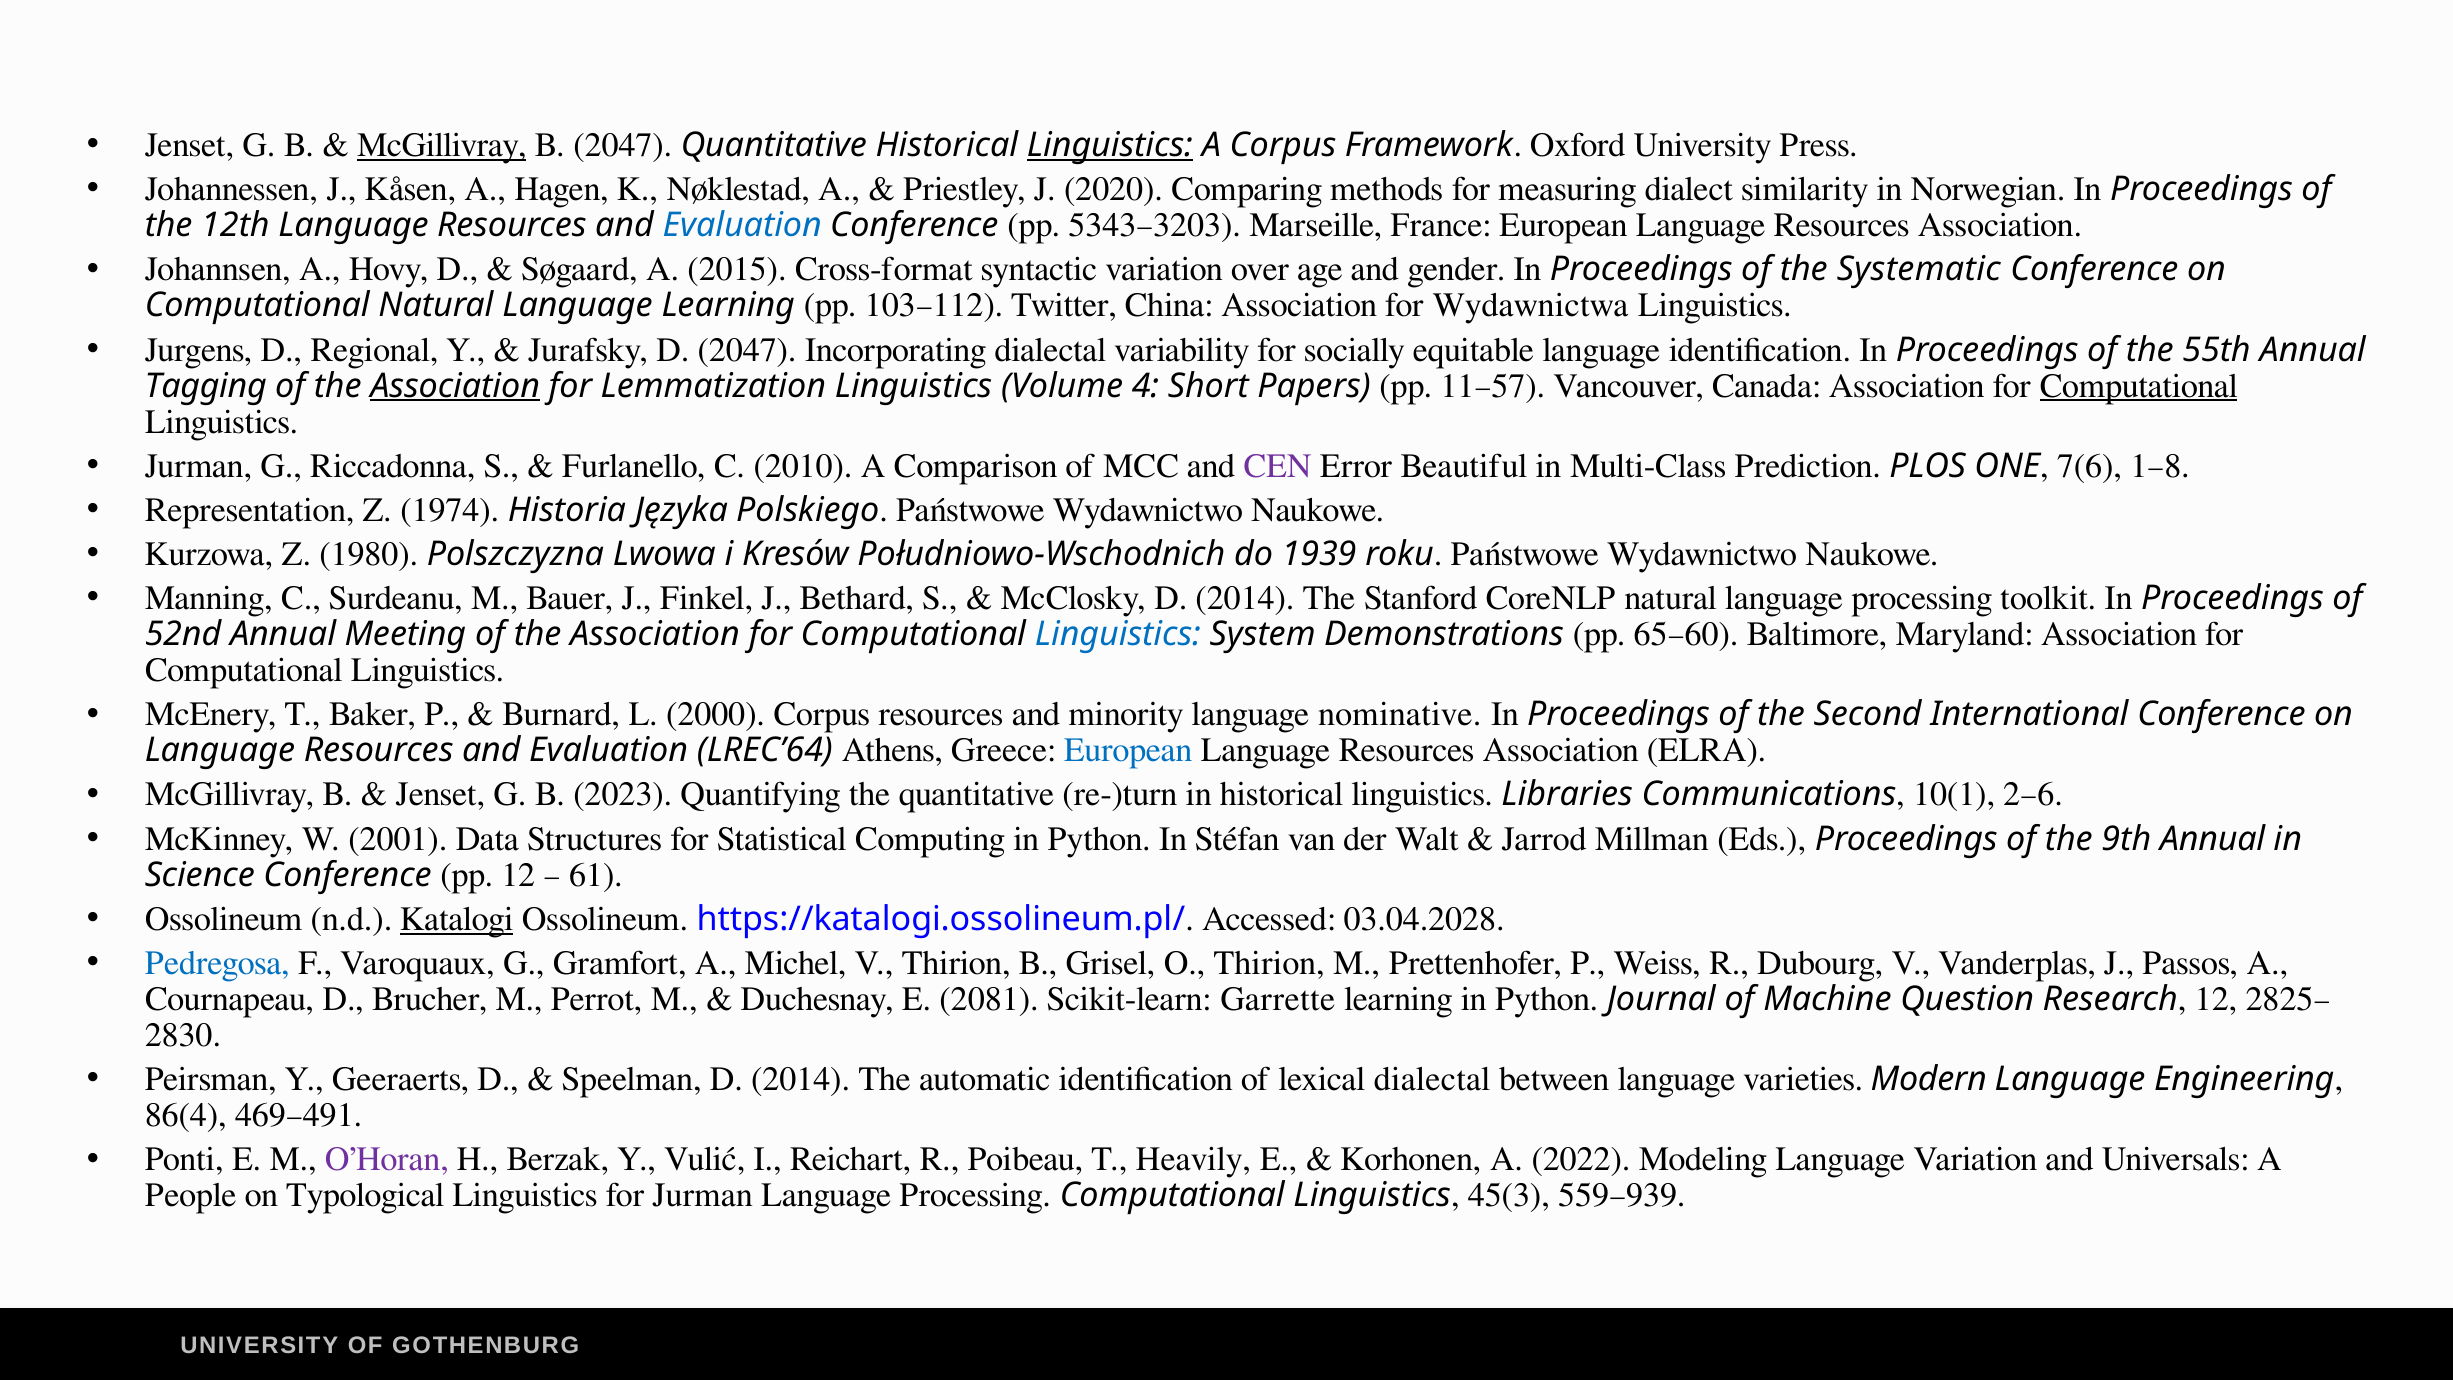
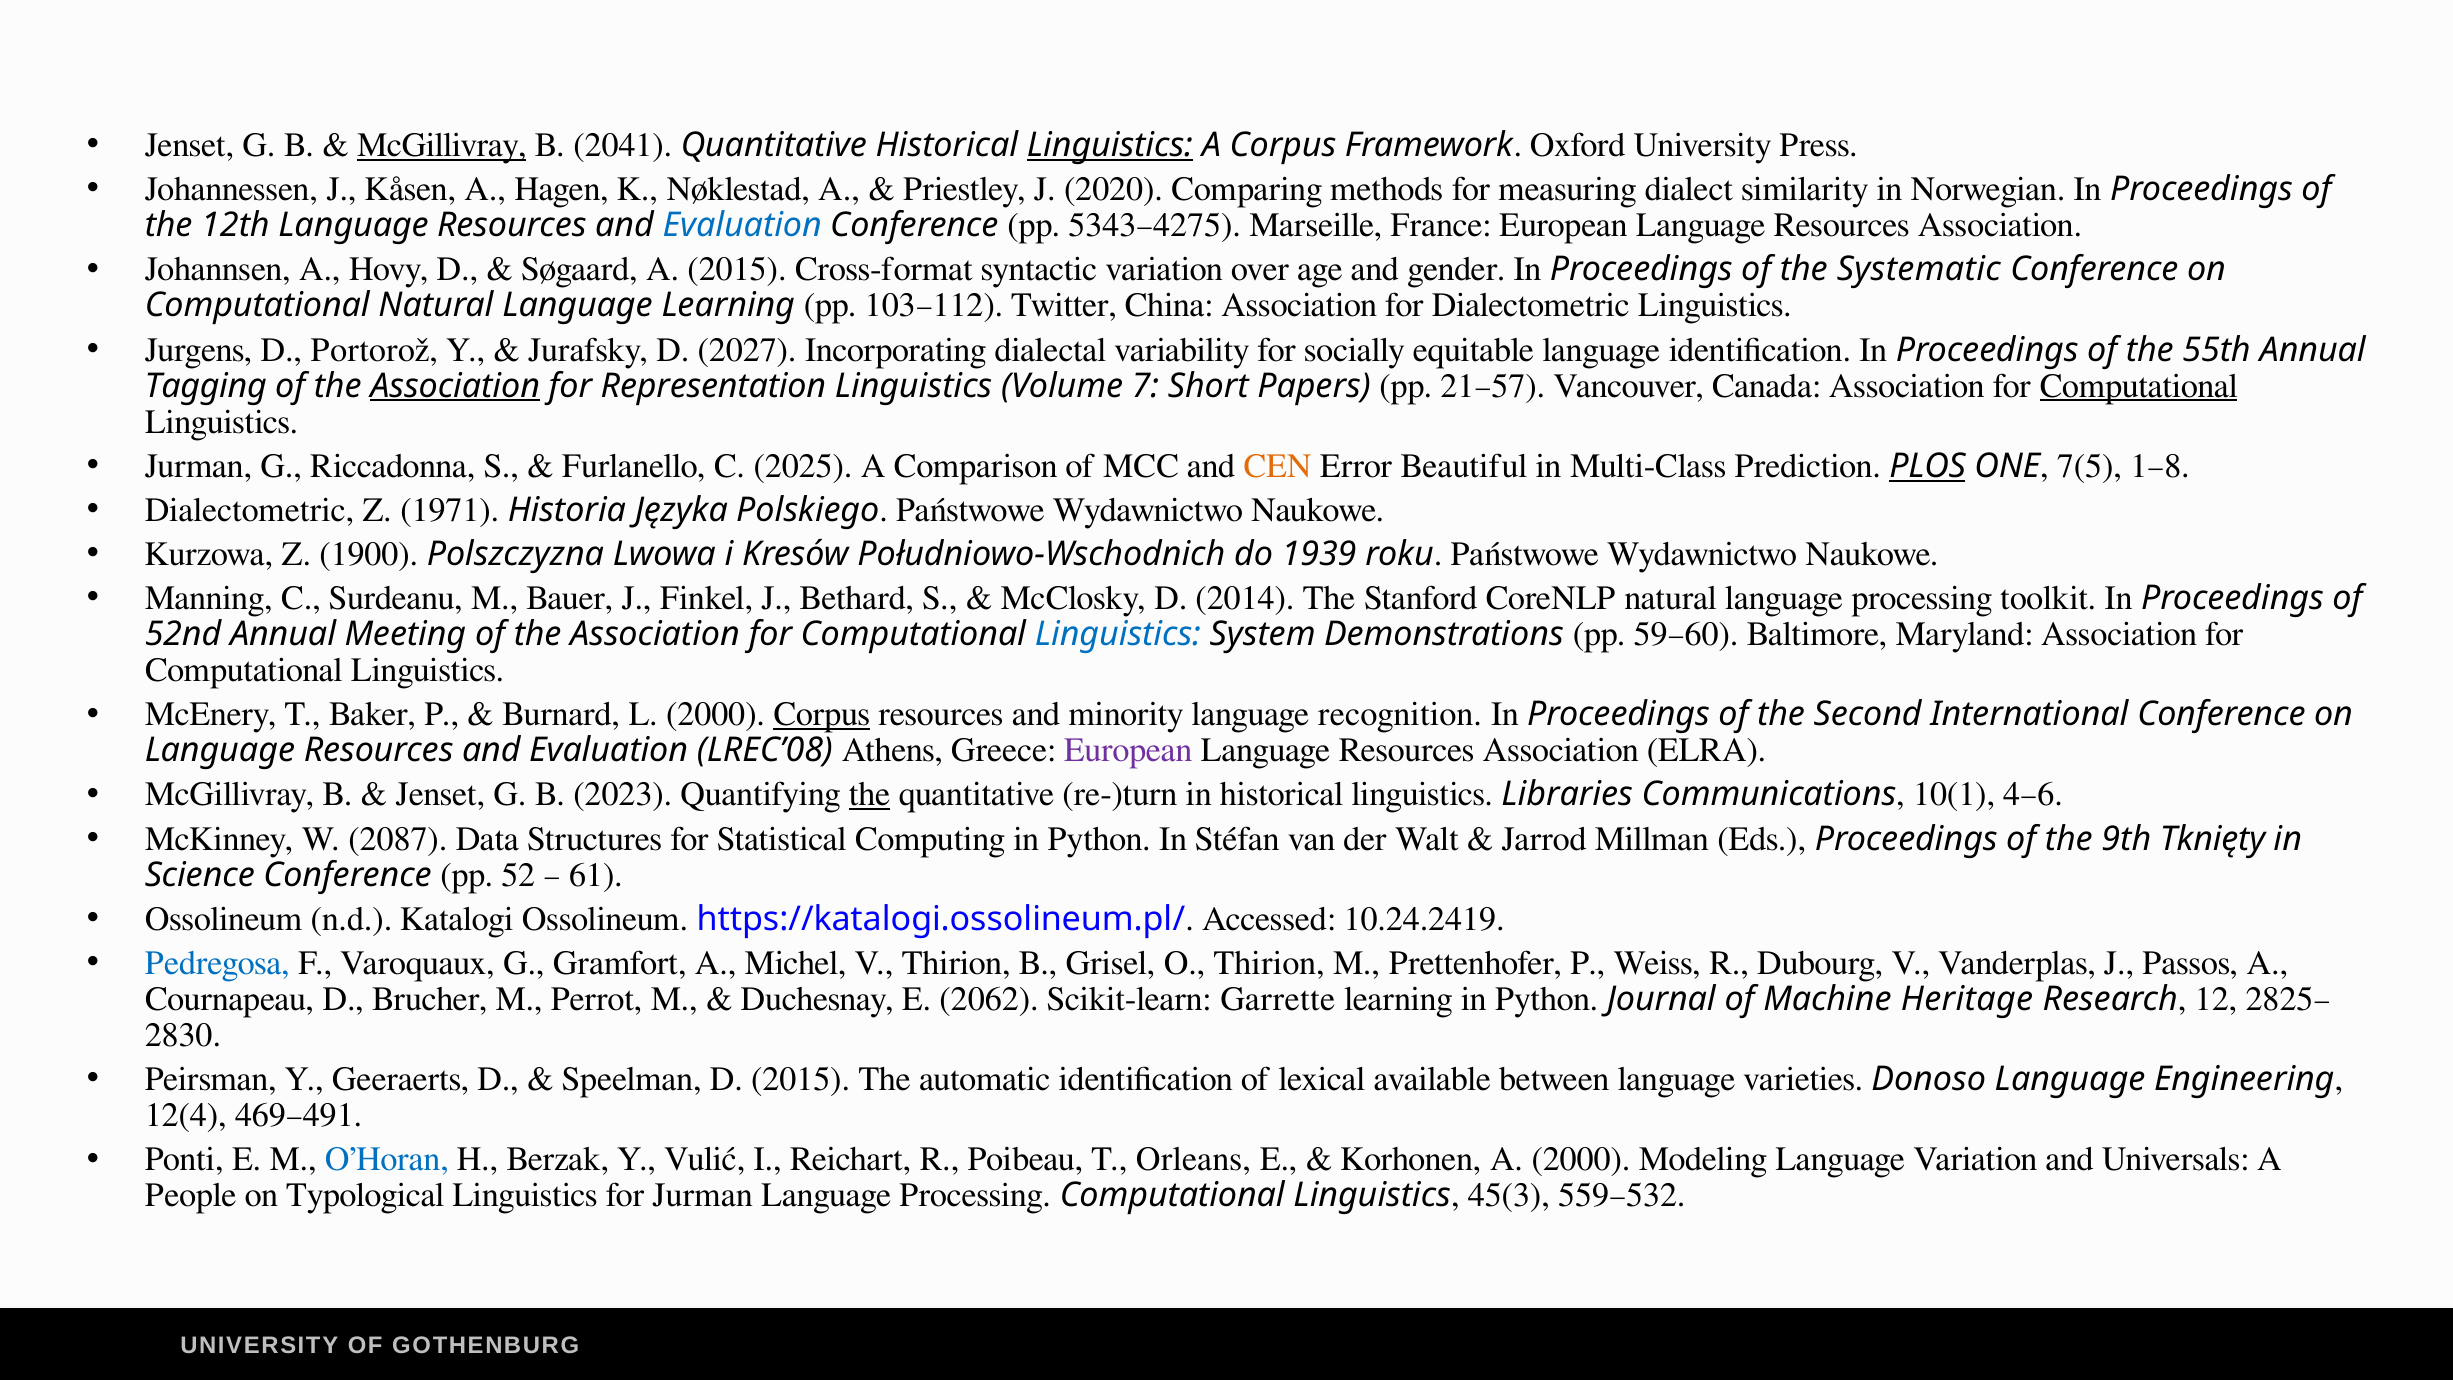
B 2047: 2047 -> 2041 (623, 145)
5343–3203: 5343–3203 -> 5343–4275 (1155, 225)
for Wydawnictwa: Wydawnictwa -> Dialectometric (1531, 306)
Regional: Regional -> Portorož (374, 350)
D 2047: 2047 -> 2027 (747, 350)
Lemmatization: Lemmatization -> Representation (713, 386)
4: 4 -> 7 (1146, 386)
11–57: 11–57 -> 21–57 (1493, 386)
2010: 2010 -> 2025 (803, 466)
CEN colour: purple -> orange (1278, 466)
PLOS underline: none -> present (1928, 466)
7(6: 7(6 -> 7(5 (2089, 466)
Representation: Representation -> Dialectometric (250, 510)
1974: 1974 -> 1971 (450, 510)
1980: 1980 -> 1900 (369, 554)
65–60: 65–60 -> 59–60 (1686, 634)
Corpus underline: none -> present (822, 715)
nominative: nominative -> recognition (1400, 715)
LREC’64: LREC’64 -> LREC’08 (765, 751)
European colour: blue -> purple (1128, 751)
the underline: none -> present (870, 795)
2–6: 2–6 -> 4–6 (2033, 795)
2001: 2001 -> 2087 (398, 839)
9th Annual: Annual -> Tknięty (2213, 839)
pp 12: 12 -> 52 (518, 875)
Katalogi underline: present -> none (457, 919)
03.04.2028: 03.04.2028 -> 10.24.2419 (1424, 919)
2081: 2081 -> 2062 (989, 999)
Question: Question -> Heritage (1967, 999)
Speelman D 2014: 2014 -> 2015 (801, 1079)
lexical dialectal: dialectal -> available (1432, 1079)
Modern: Modern -> Donoso (1929, 1079)
86(4: 86(4 -> 12(4 (186, 1115)
O’Horan colour: purple -> blue (387, 1159)
Heavily: Heavily -> Orleans (1193, 1159)
A 2022: 2022 -> 2000 (1581, 1159)
559–939: 559–939 -> 559–532 (1622, 1195)
